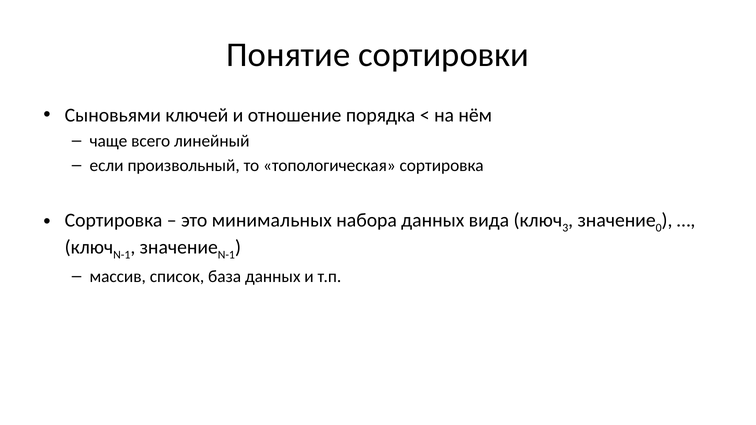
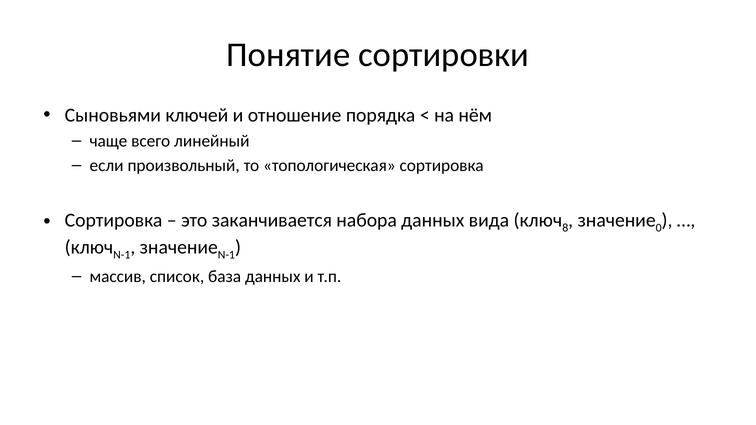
минимальных: минимальных -> заканчивается (272, 220)
3: 3 -> 8 (565, 228)
